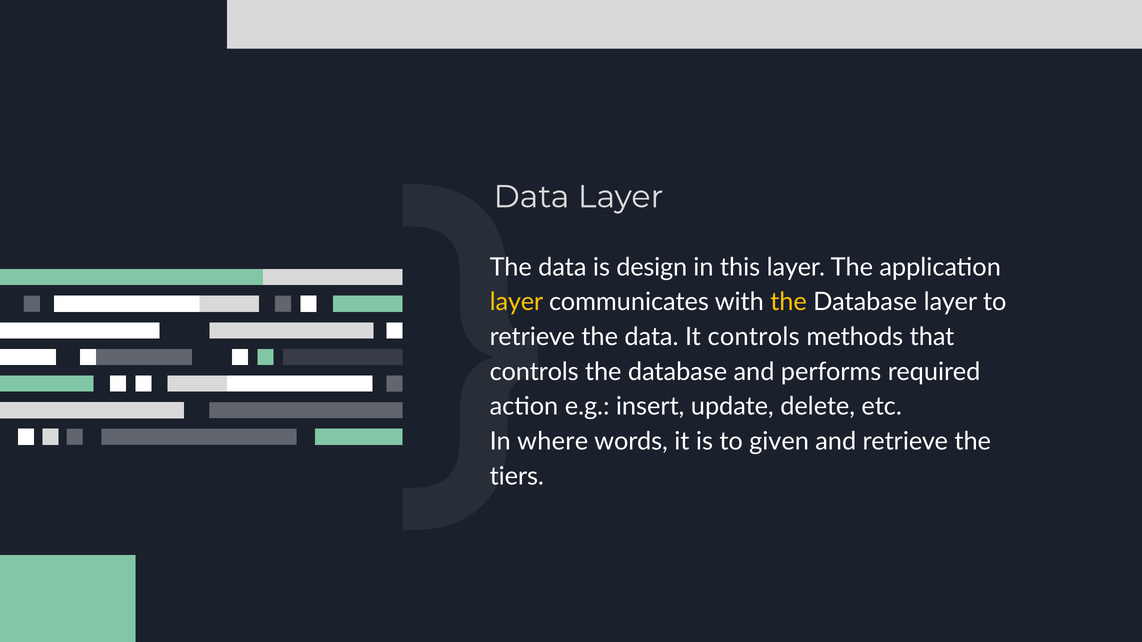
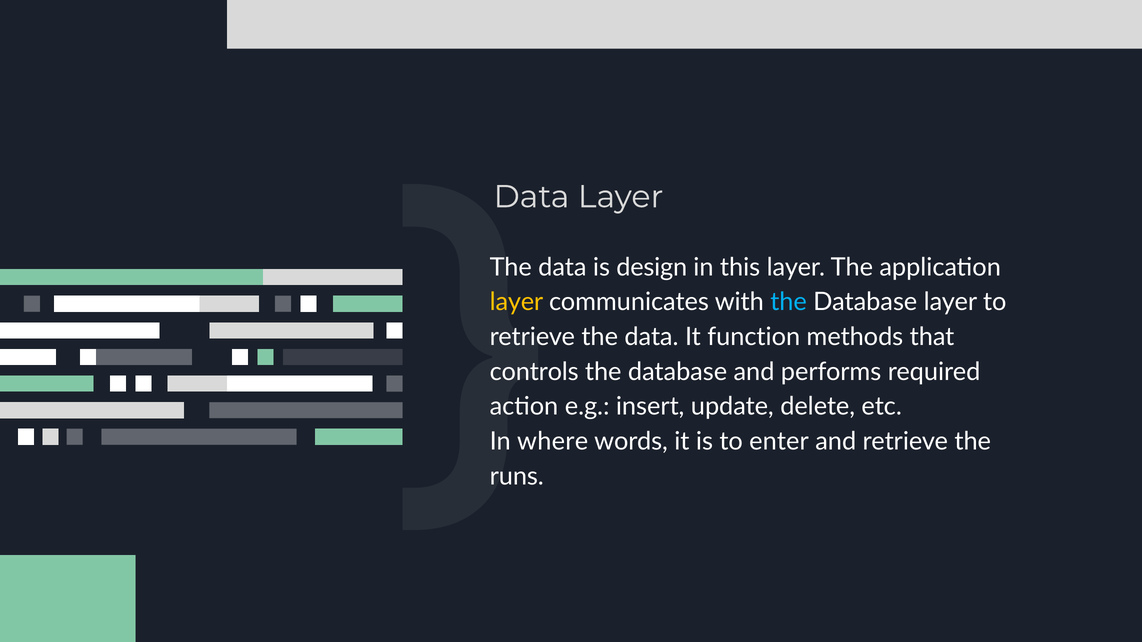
the colour: yellow -> light blue (789, 302)
It controls: controls -> function (754, 337)
given: given -> enter (779, 442)
tiers: tiers -> runs (517, 477)
